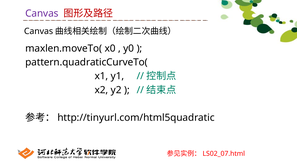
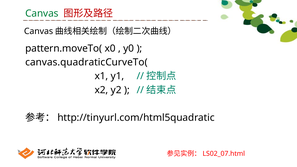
Canvas colour: purple -> green (42, 14)
maxlen.moveTo(: maxlen.moveTo( -> pattern.moveTo( (64, 48)
pattern.quadraticCurveTo(: pattern.quadraticCurveTo( -> canvas.quadraticCurveTo( (86, 62)
